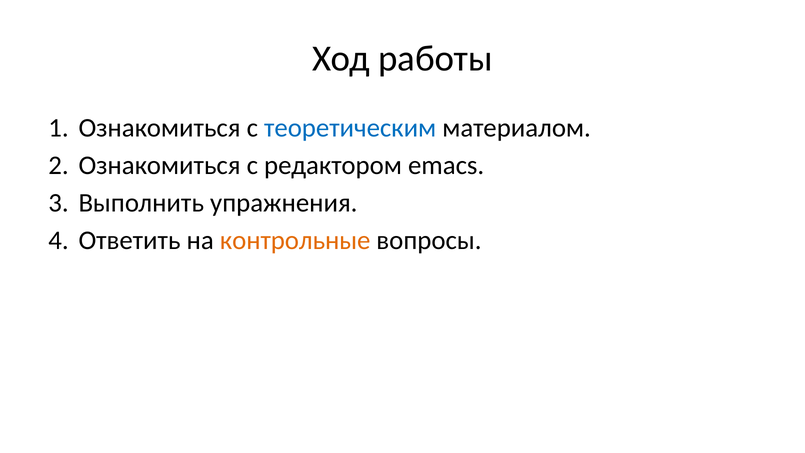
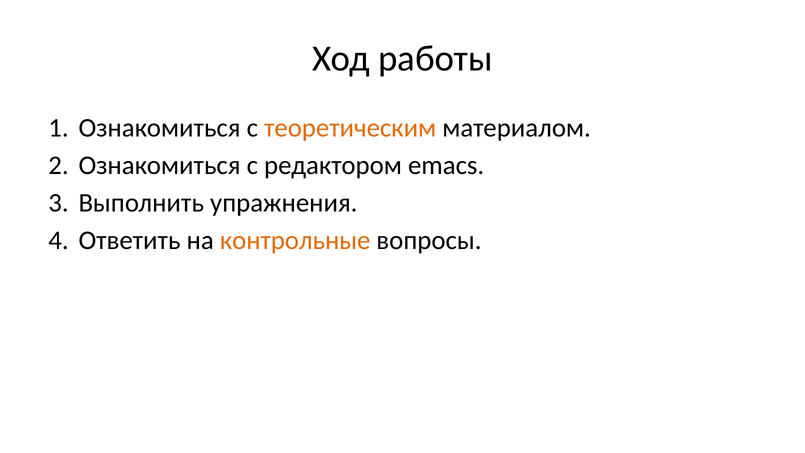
теоретическим colour: blue -> orange (350, 128)
